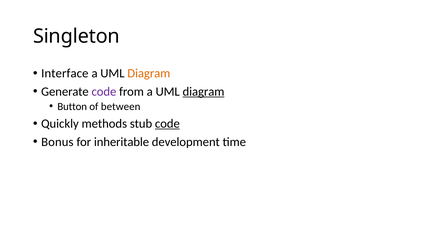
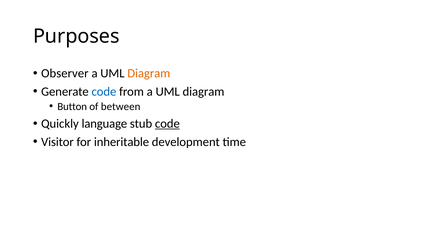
Singleton: Singleton -> Purposes (76, 36)
Interface: Interface -> Observer (65, 73)
code colour: purple -> blue (104, 91)
diagram underline: present -> none (204, 91)
methods: methods -> language (104, 123)
Bonus: Bonus -> Visitor (57, 142)
